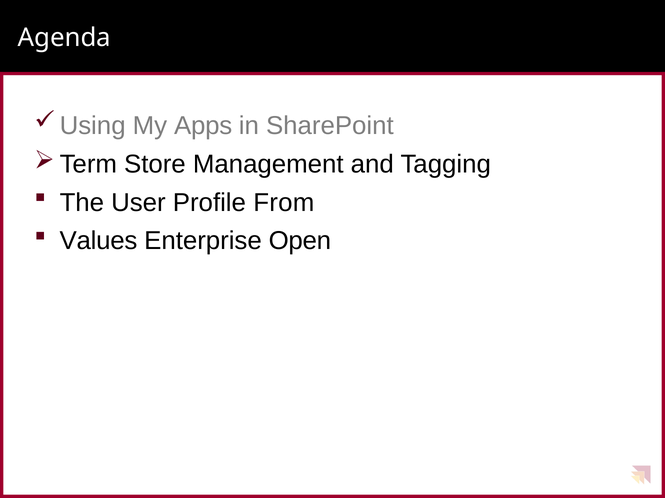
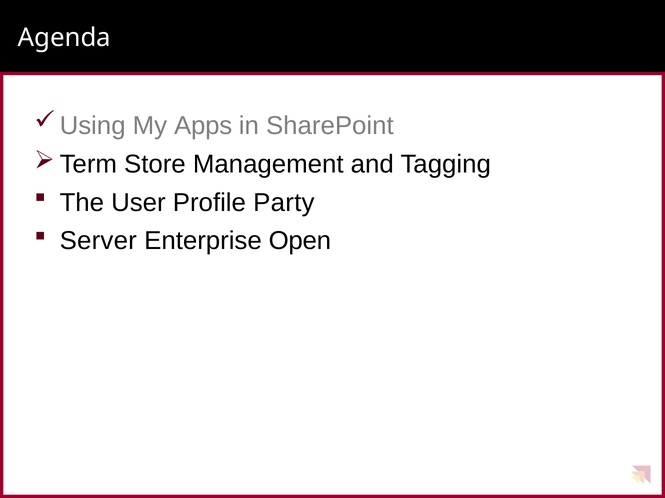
From: From -> Party (284, 203)
Values: Values -> Server (98, 241)
